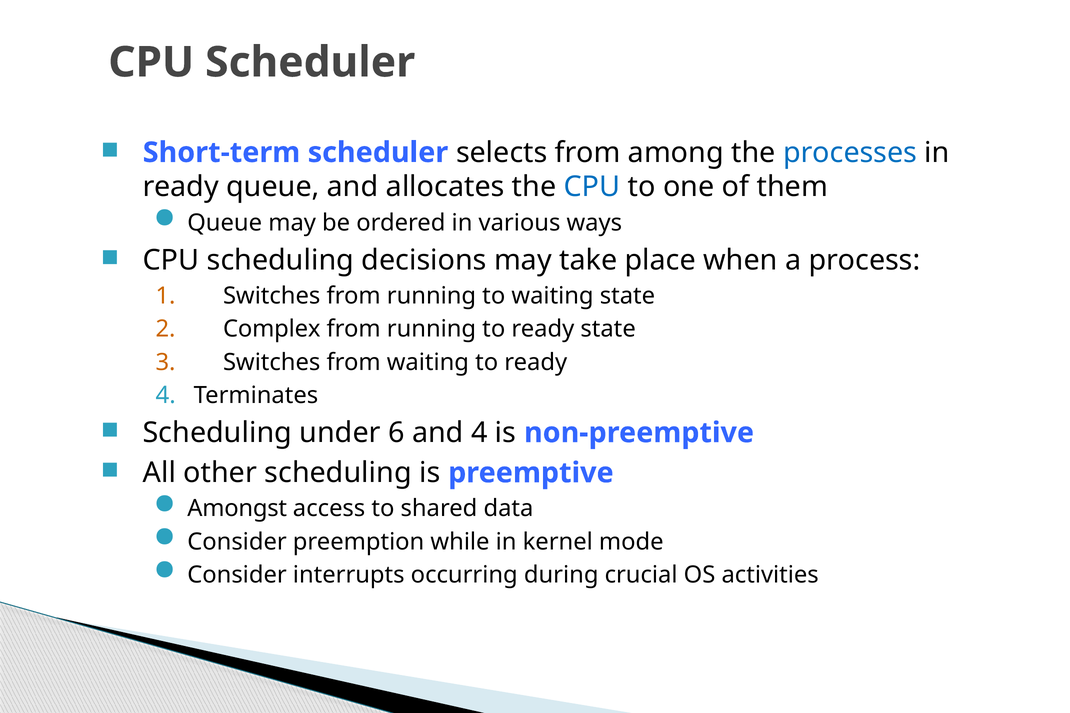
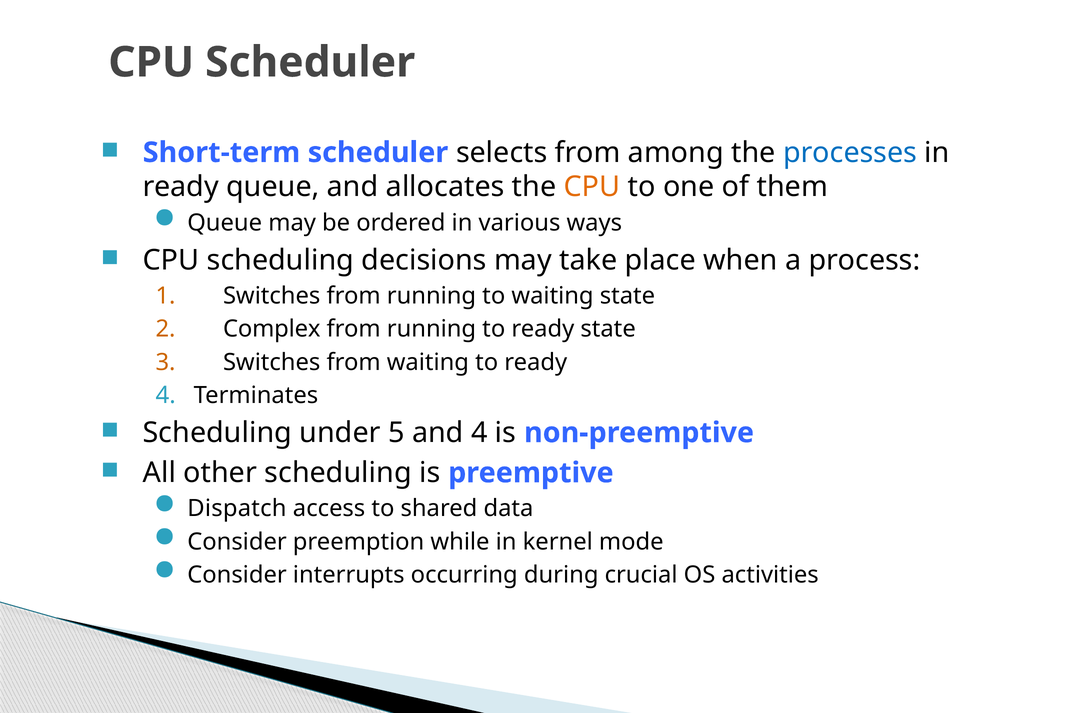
CPU colour: blue -> orange (592, 187)
6: 6 -> 5 (396, 433)
Amongst: Amongst -> Dispatch (237, 509)
